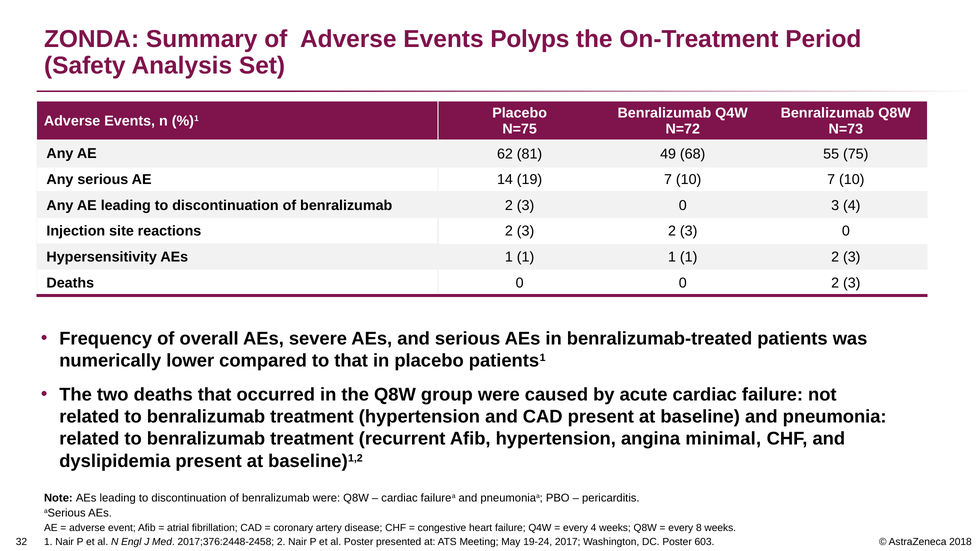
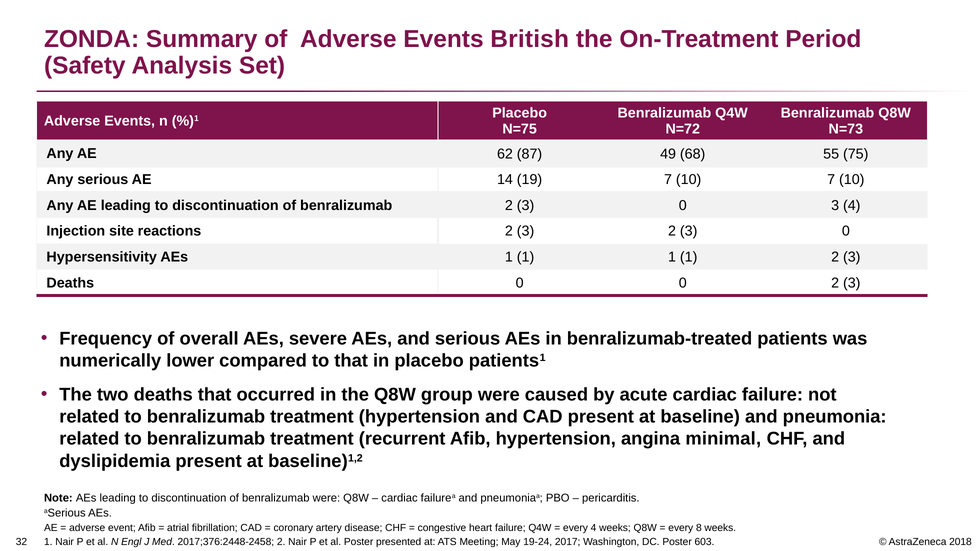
Polyps: Polyps -> British (530, 39)
81: 81 -> 87 (530, 154)
